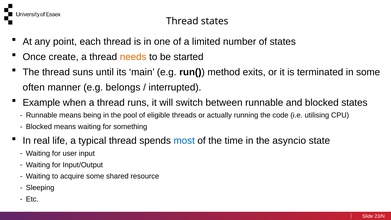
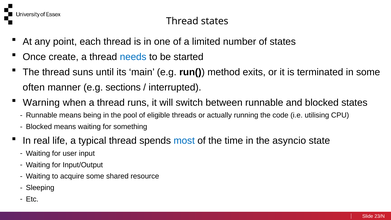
needs colour: orange -> blue (133, 57)
belongs: belongs -> sections (123, 87)
Example: Example -> Warning (41, 103)
